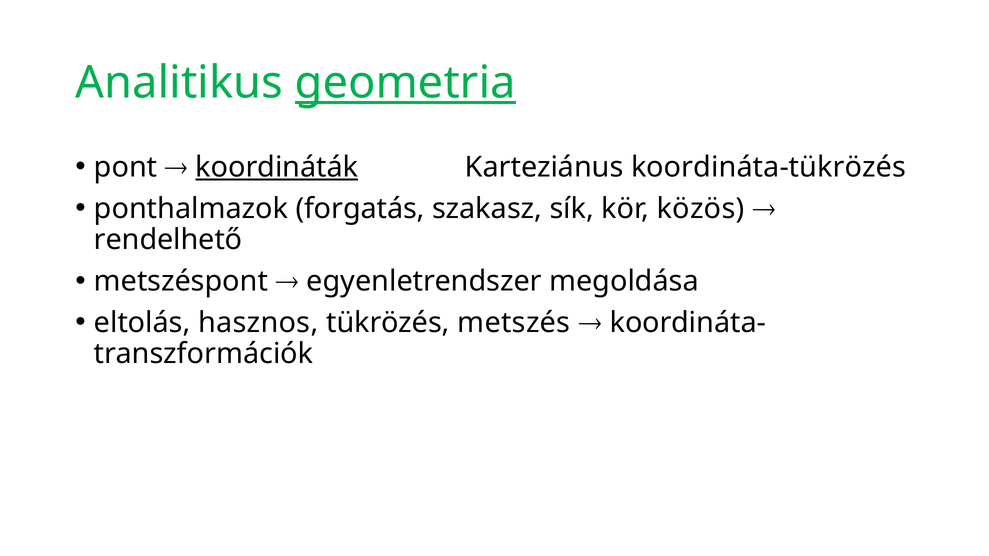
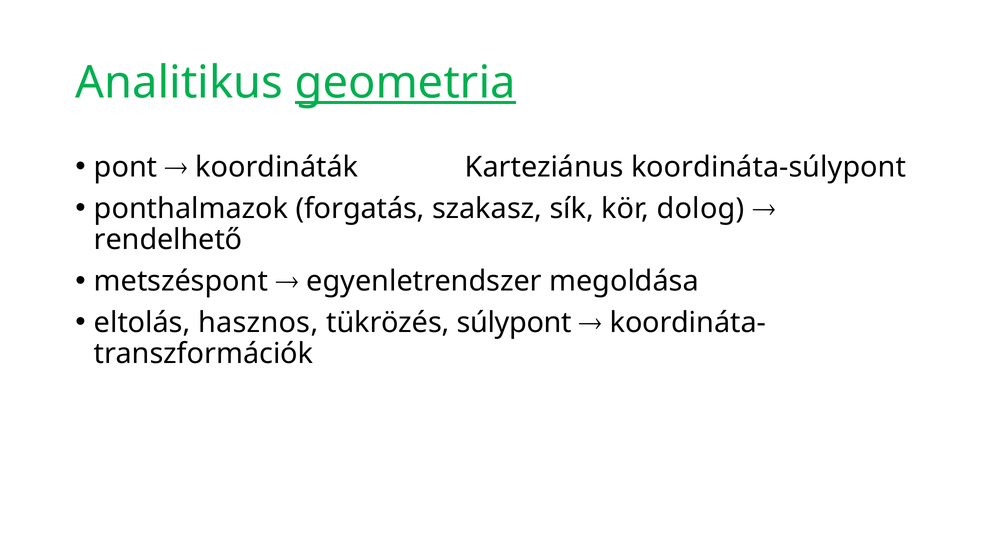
koordináták underline: present -> none (277, 167)
koordináta-tükrözés: koordináta-tükrözés -> koordináta-súlypont (769, 167)
közös: közös -> dolog (701, 209)
metszés: metszés -> súlypont (514, 323)
